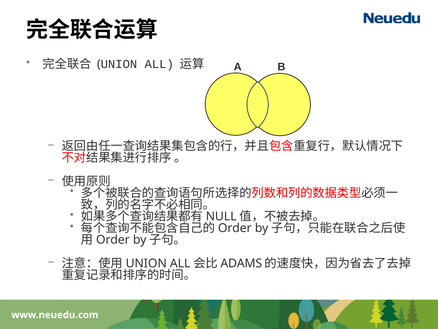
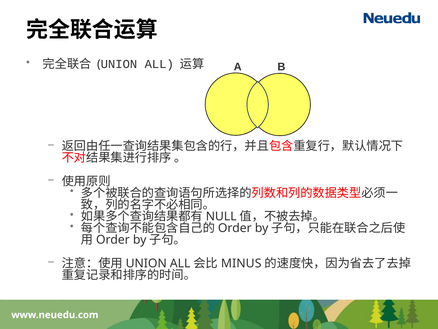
ADAMS: ADAMS -> MINUS (241, 263)
